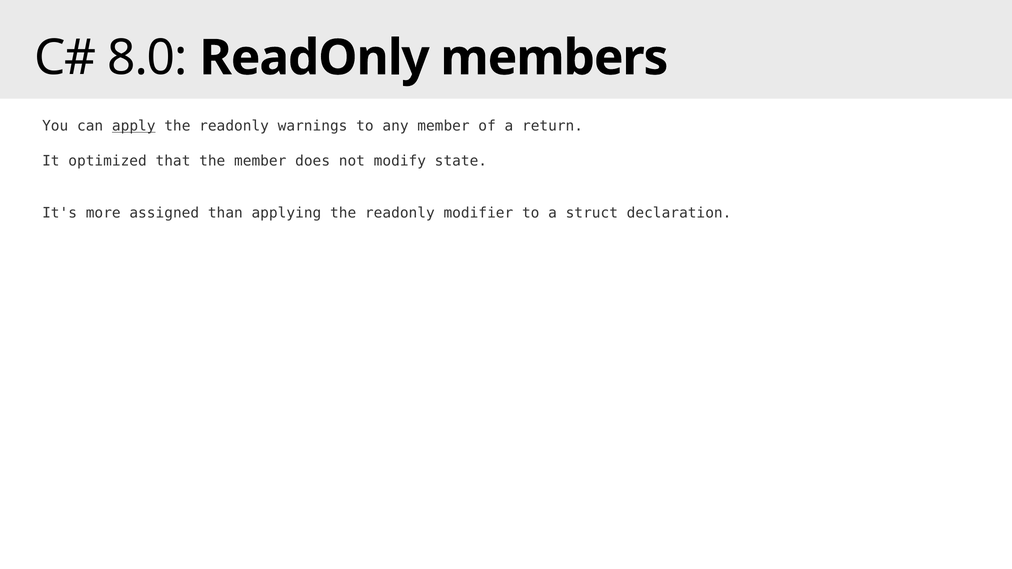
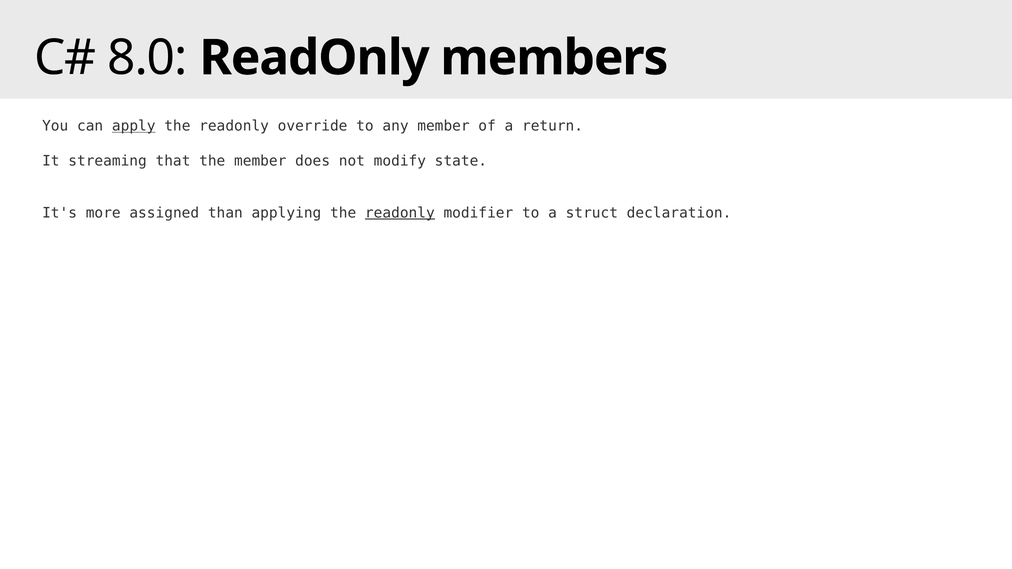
warnings: warnings -> override (313, 126)
optimized: optimized -> streaming (108, 161)
readonly underline: none -> present (400, 213)
